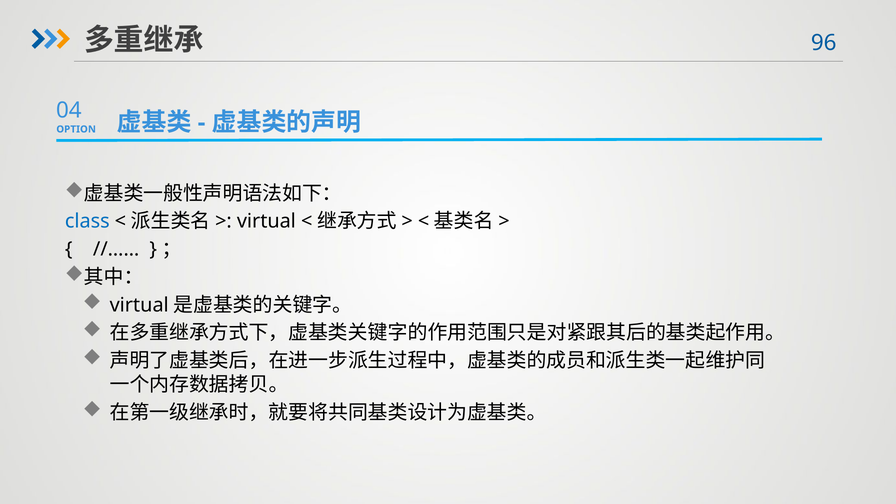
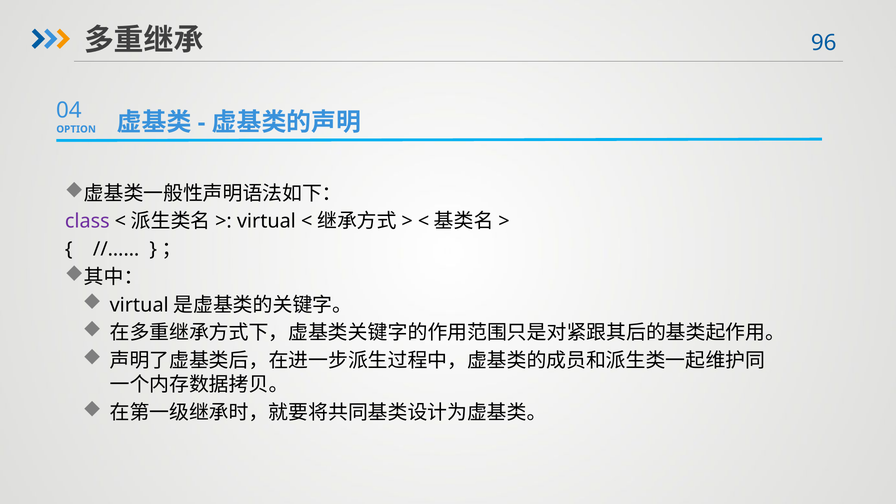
class colour: blue -> purple (87, 221)
